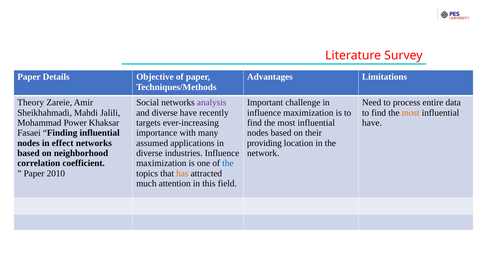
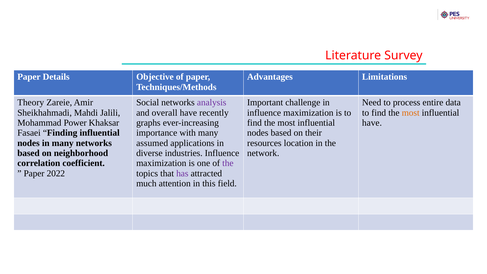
and diverse: diverse -> overall (165, 113)
targets: targets -> graphs (148, 123)
in effect: effect -> many (63, 143)
providing: providing -> resources (264, 143)
the colour: blue -> purple (228, 163)
2010: 2010 -> 2022 (56, 173)
has colour: orange -> purple (182, 173)
